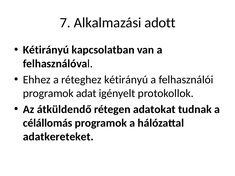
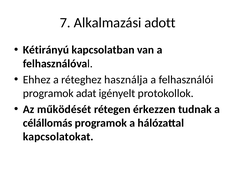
réteghez kétirányú: kétirányú -> használja (126, 80)
átküldendő: átküldendő -> működését (64, 109)
adatokat: adatokat -> érkezzen (154, 109)
adatkereteket: adatkereteket -> kapcsolatokat (58, 137)
